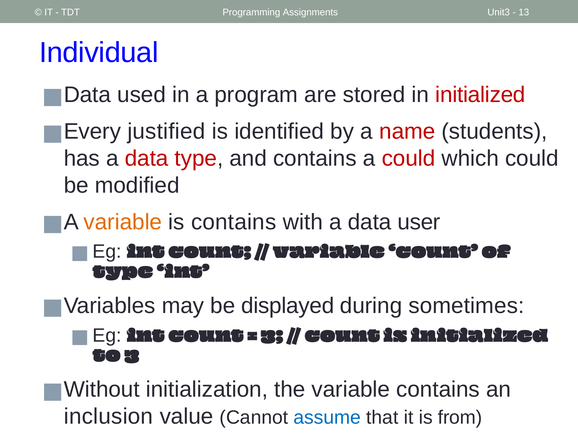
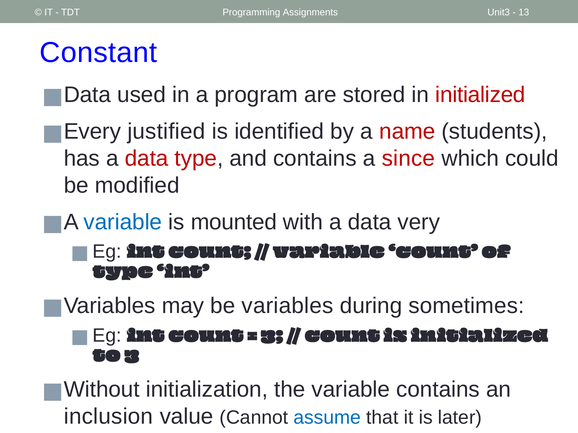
Individual: Individual -> Constant (98, 53)
a could: could -> since (408, 159)
variable colour: orange -> blue (123, 222)
is contains: contains -> mounted (234, 222)
user: user -> very (419, 222)
be displayed: displayed -> variables (287, 306)
from: from -> later (460, 418)
